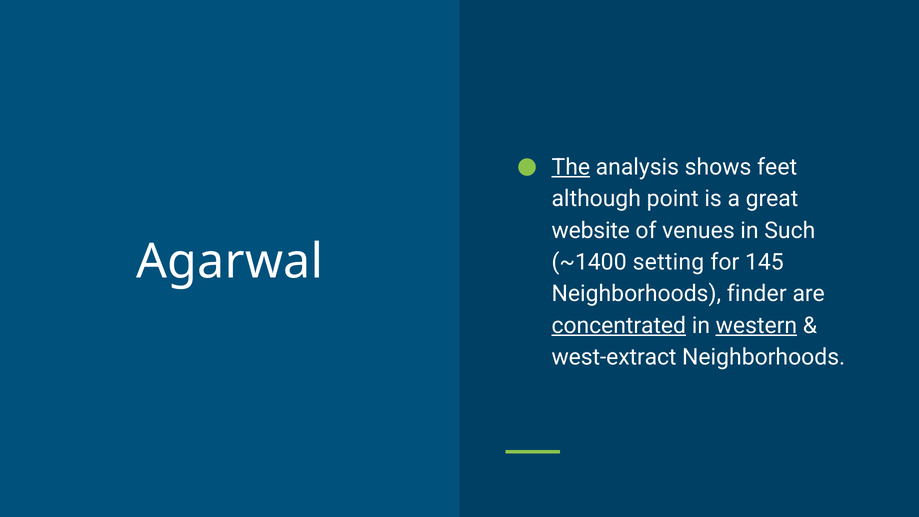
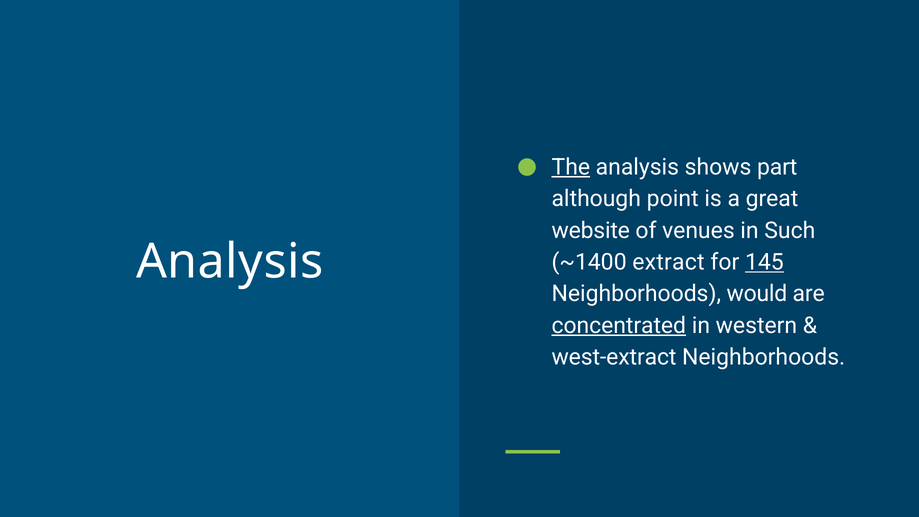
feet: feet -> part (777, 167)
Agarwal: Agarwal -> Analysis (230, 262)
setting: setting -> extract (668, 262)
145 underline: none -> present (764, 262)
finder: finder -> would (757, 294)
western underline: present -> none (756, 326)
